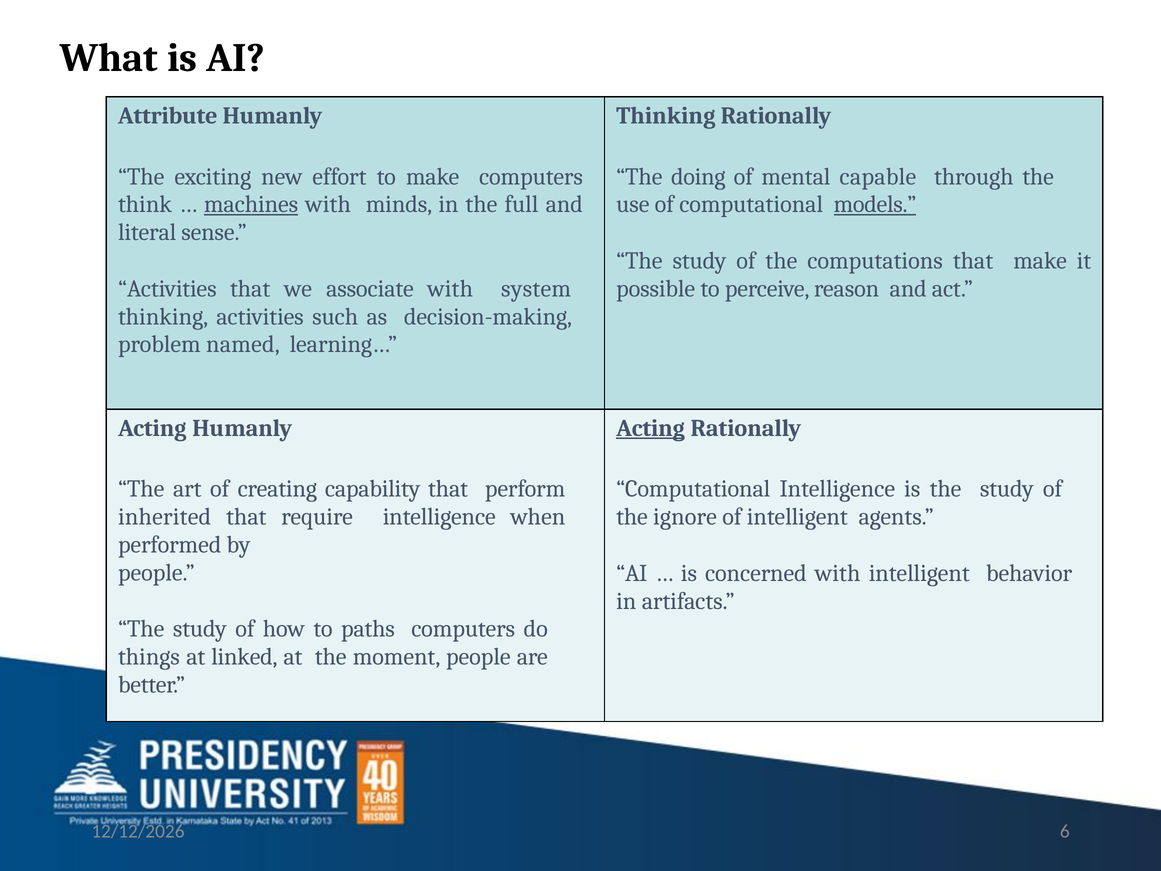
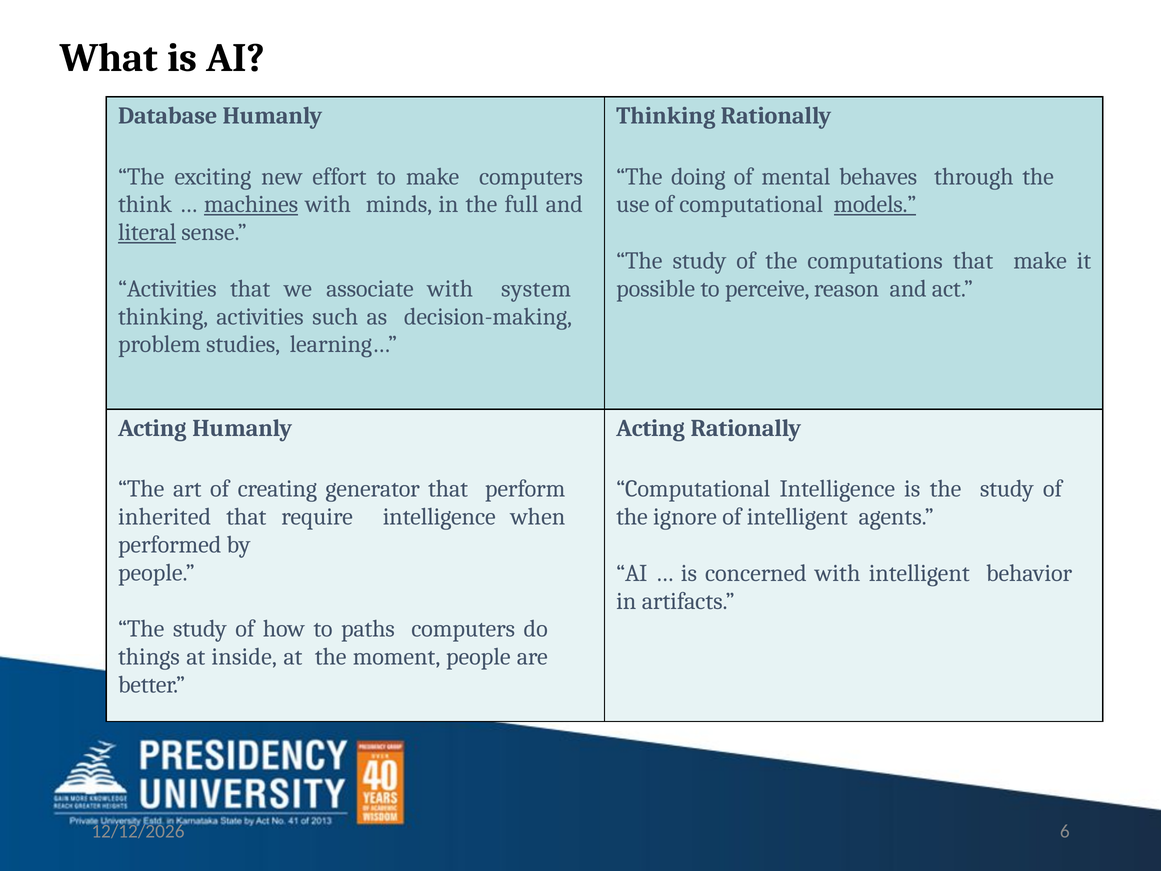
Attribute: Attribute -> Database (168, 116)
capable: capable -> behaves (878, 177)
literal underline: none -> present (147, 232)
named: named -> studies (243, 344)
Acting underline: present -> none (651, 428)
capability: capability -> generator (373, 489)
linked: linked -> inside (244, 657)
